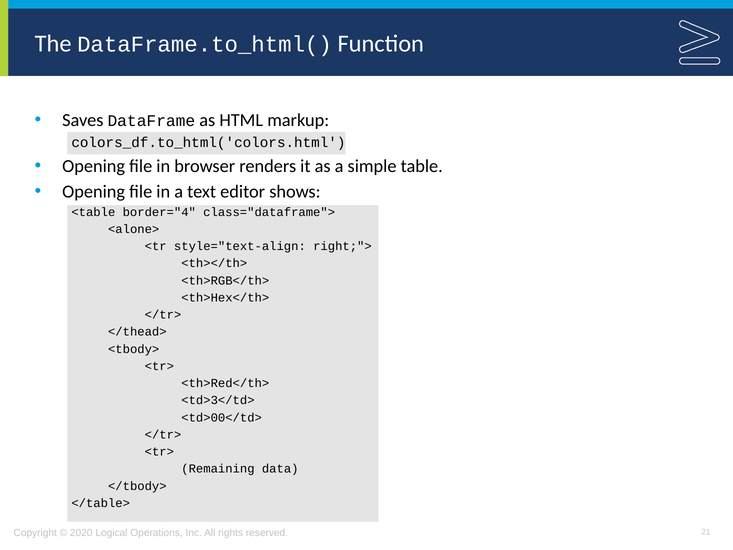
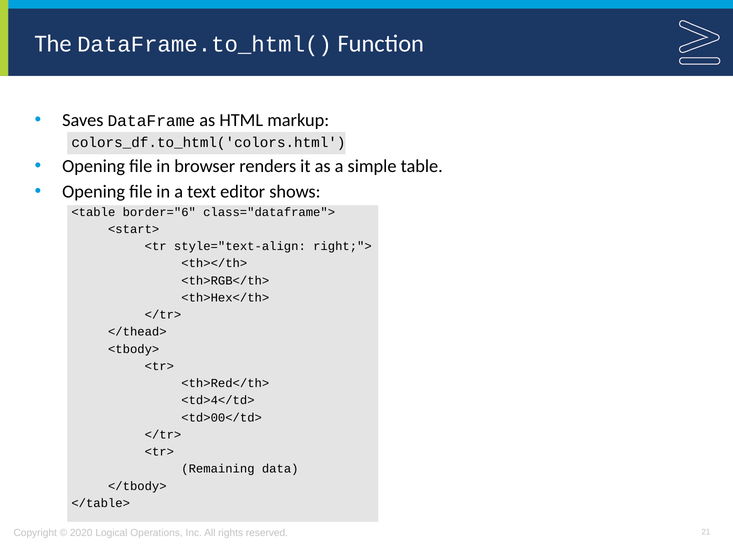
border="4: border="4 -> border="6 (159, 212)
<alone>: <alone> -> <start> (134, 229)
<td>3</td>: <td>3</td> -> <td>4</td> (218, 400)
